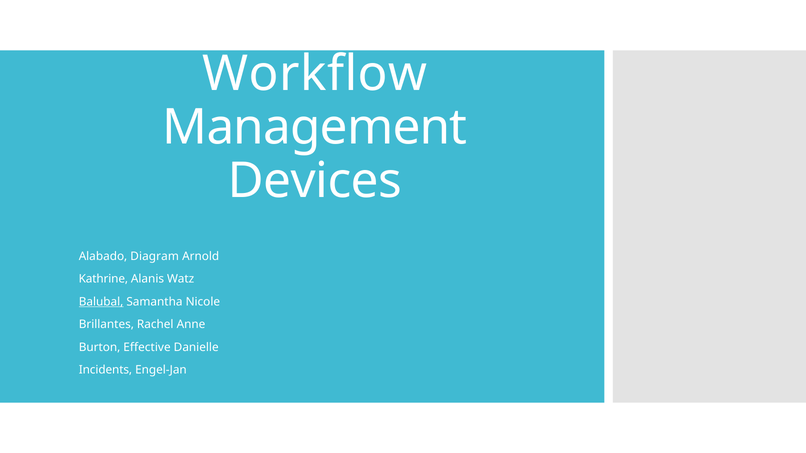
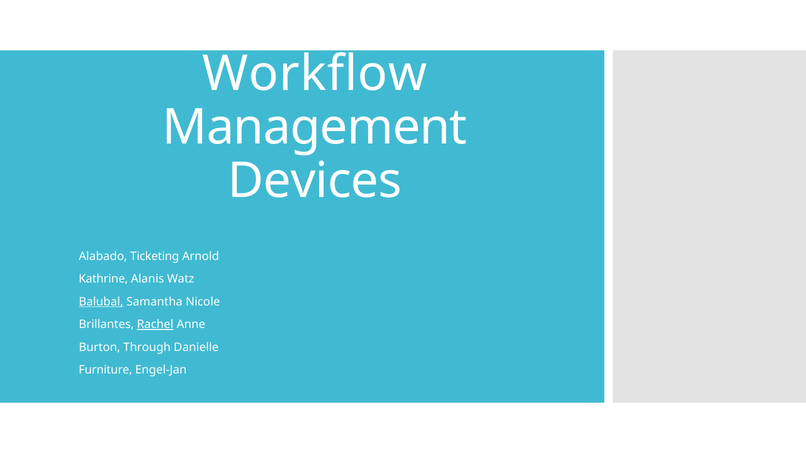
Diagram: Diagram -> Ticketing (155, 256)
Rachel underline: none -> present (155, 325)
Effective: Effective -> Through (147, 347)
Incidents: Incidents -> Furniture (105, 370)
